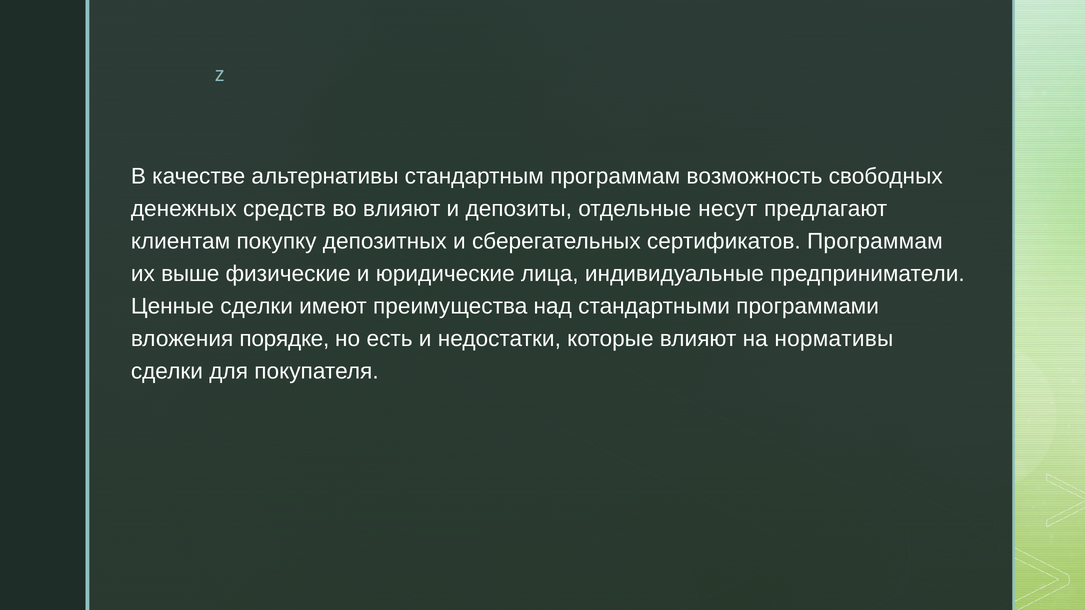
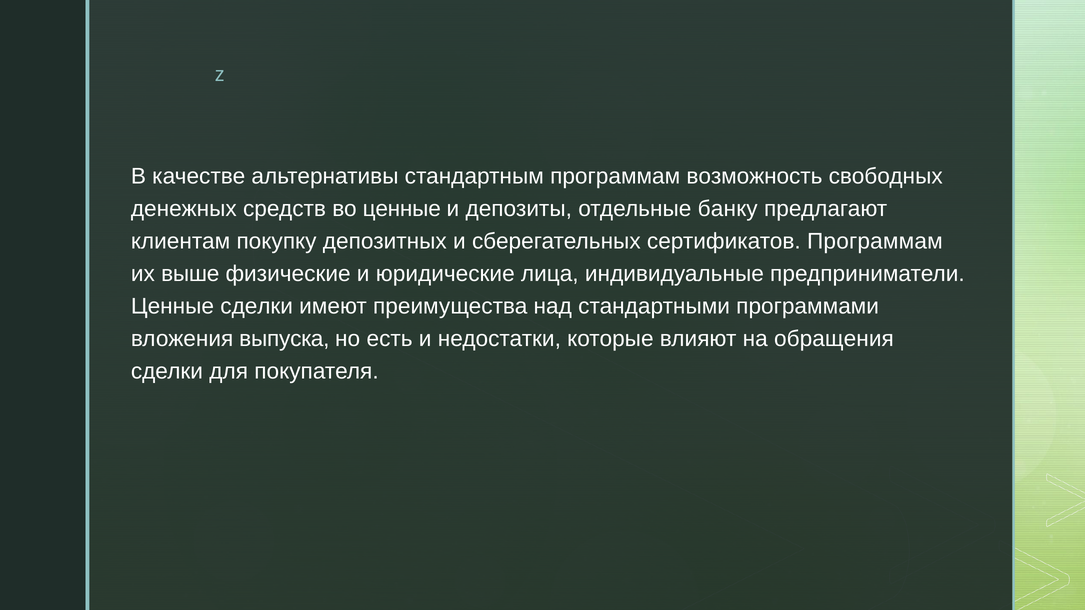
во влияют: влияют -> ценные (402, 209)
несут: несут -> банку (728, 209)
порядке: порядке -> выпуска (284, 339)
нормативы: нормативы -> обращения (834, 339)
